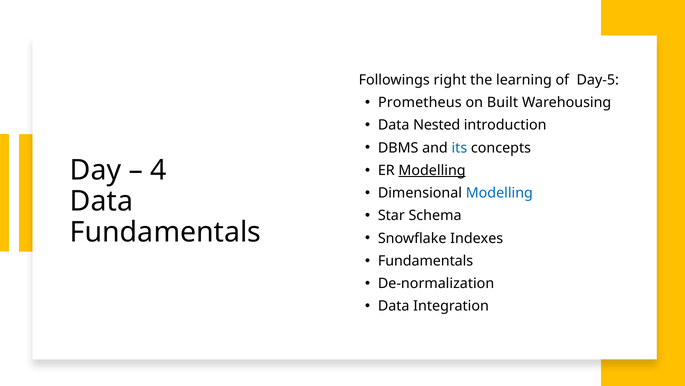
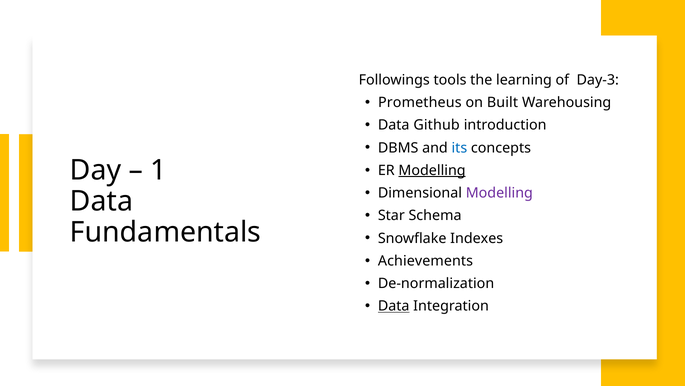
right: right -> tools (450, 80)
Day-5: Day-5 -> Day-3 (598, 80)
Nested: Nested -> Github (437, 125)
4: 4 -> 1 (158, 170)
Modelling colour: blue -> purple (499, 193)
Fundamentals: Fundamentals -> Achievements (425, 260)
Data underline: none -> present (394, 306)
